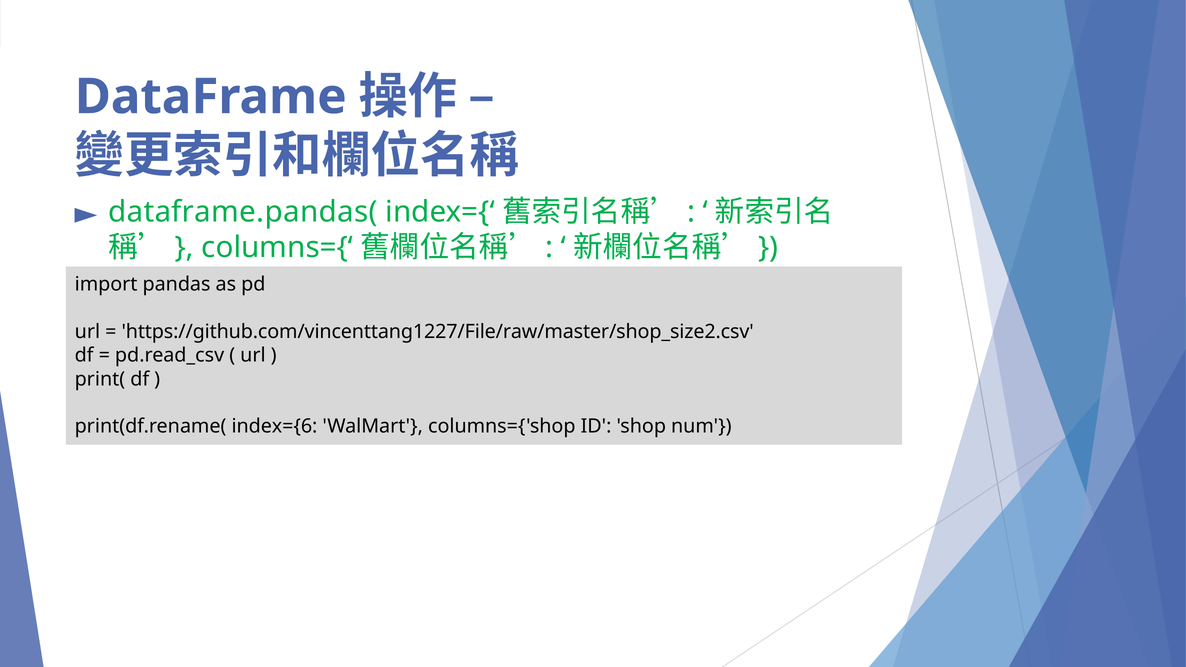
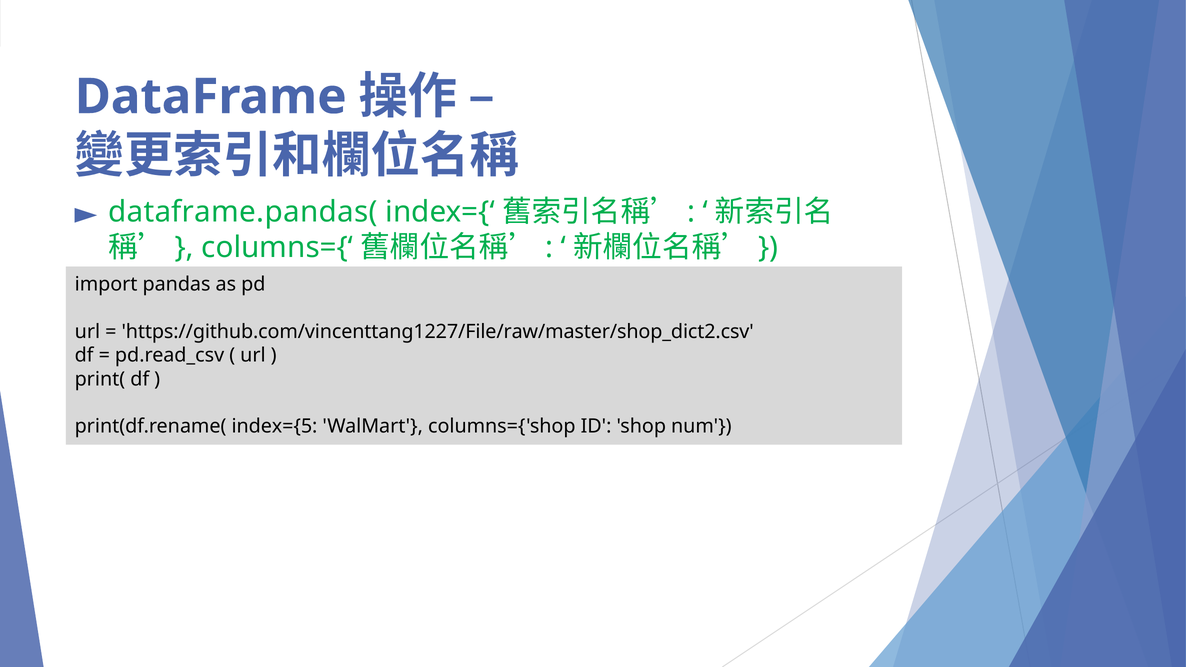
https://github.com/vincenttang1227/File/raw/master/shop_size2.csv: https://github.com/vincenttang1227/File/raw/master/shop_size2.csv -> https://github.com/vincenttang1227/File/raw/master/shop_dict2.csv (438, 332)
index={6: index={6 -> index={5 (274, 427)
